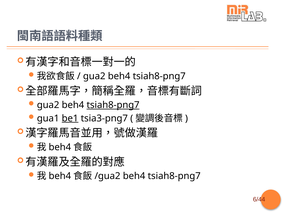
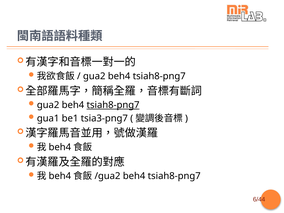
be1 underline: present -> none (70, 118)
